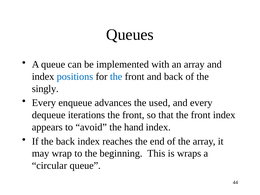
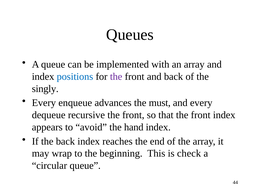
the colour: blue -> purple (116, 77)
used: used -> must (160, 103)
iterations: iterations -> recursive (86, 115)
wraps: wraps -> check (189, 153)
